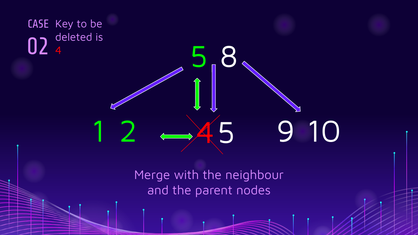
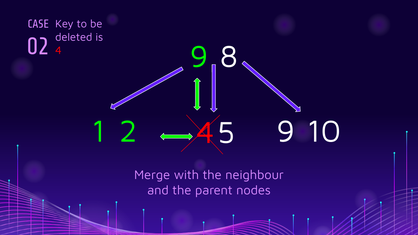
02 5: 5 -> 9 (199, 57)
